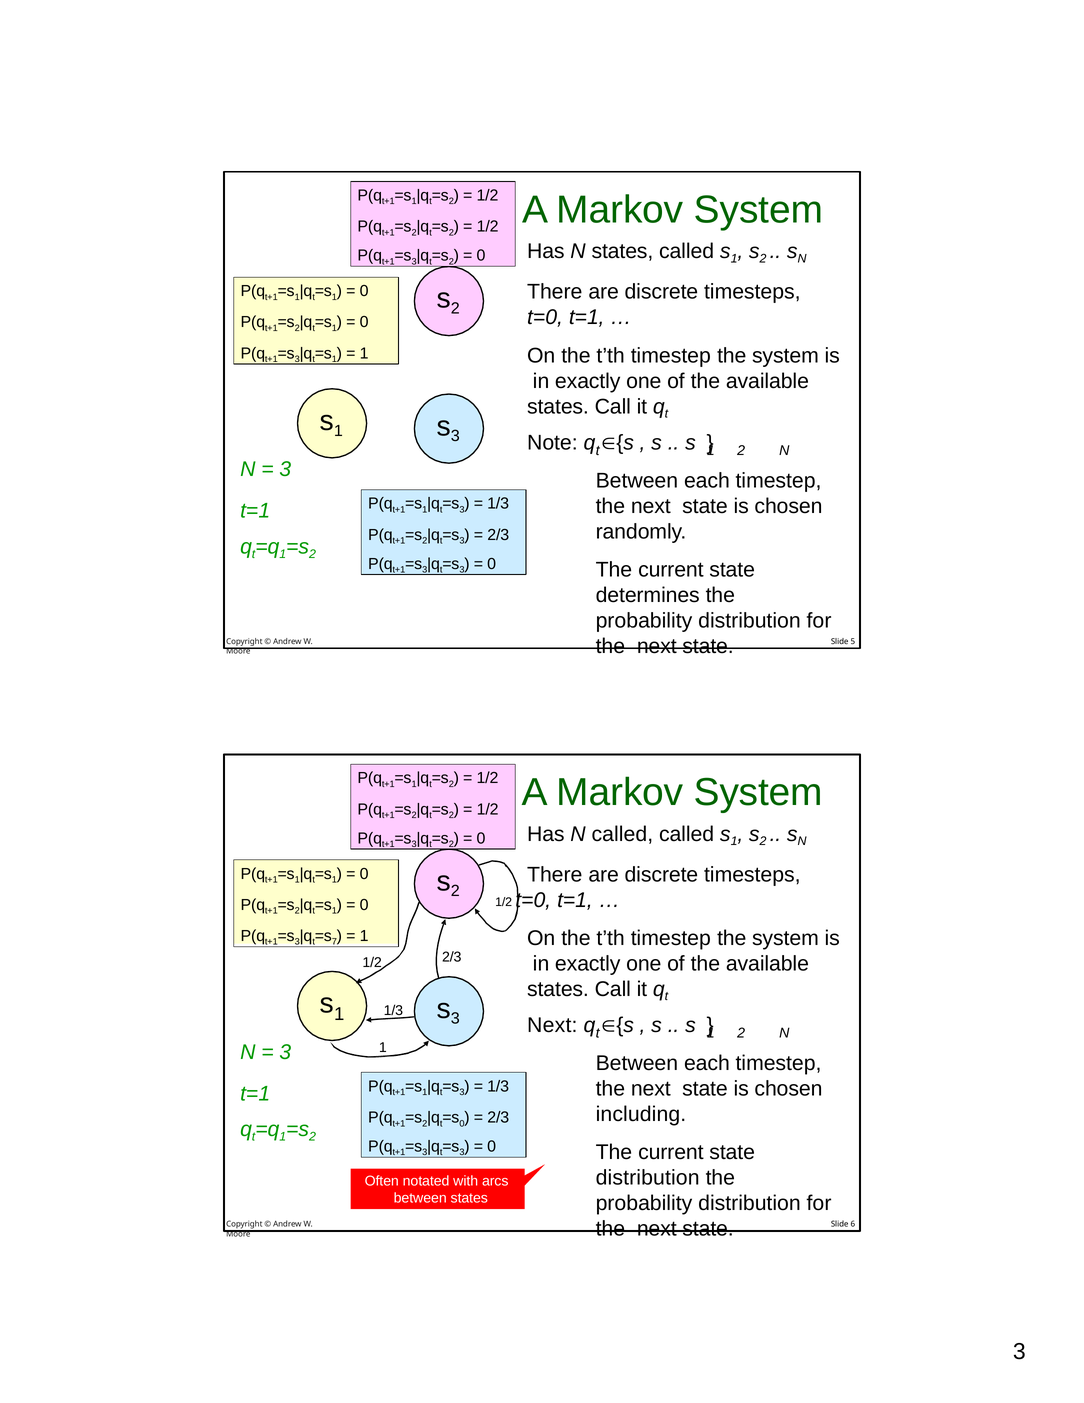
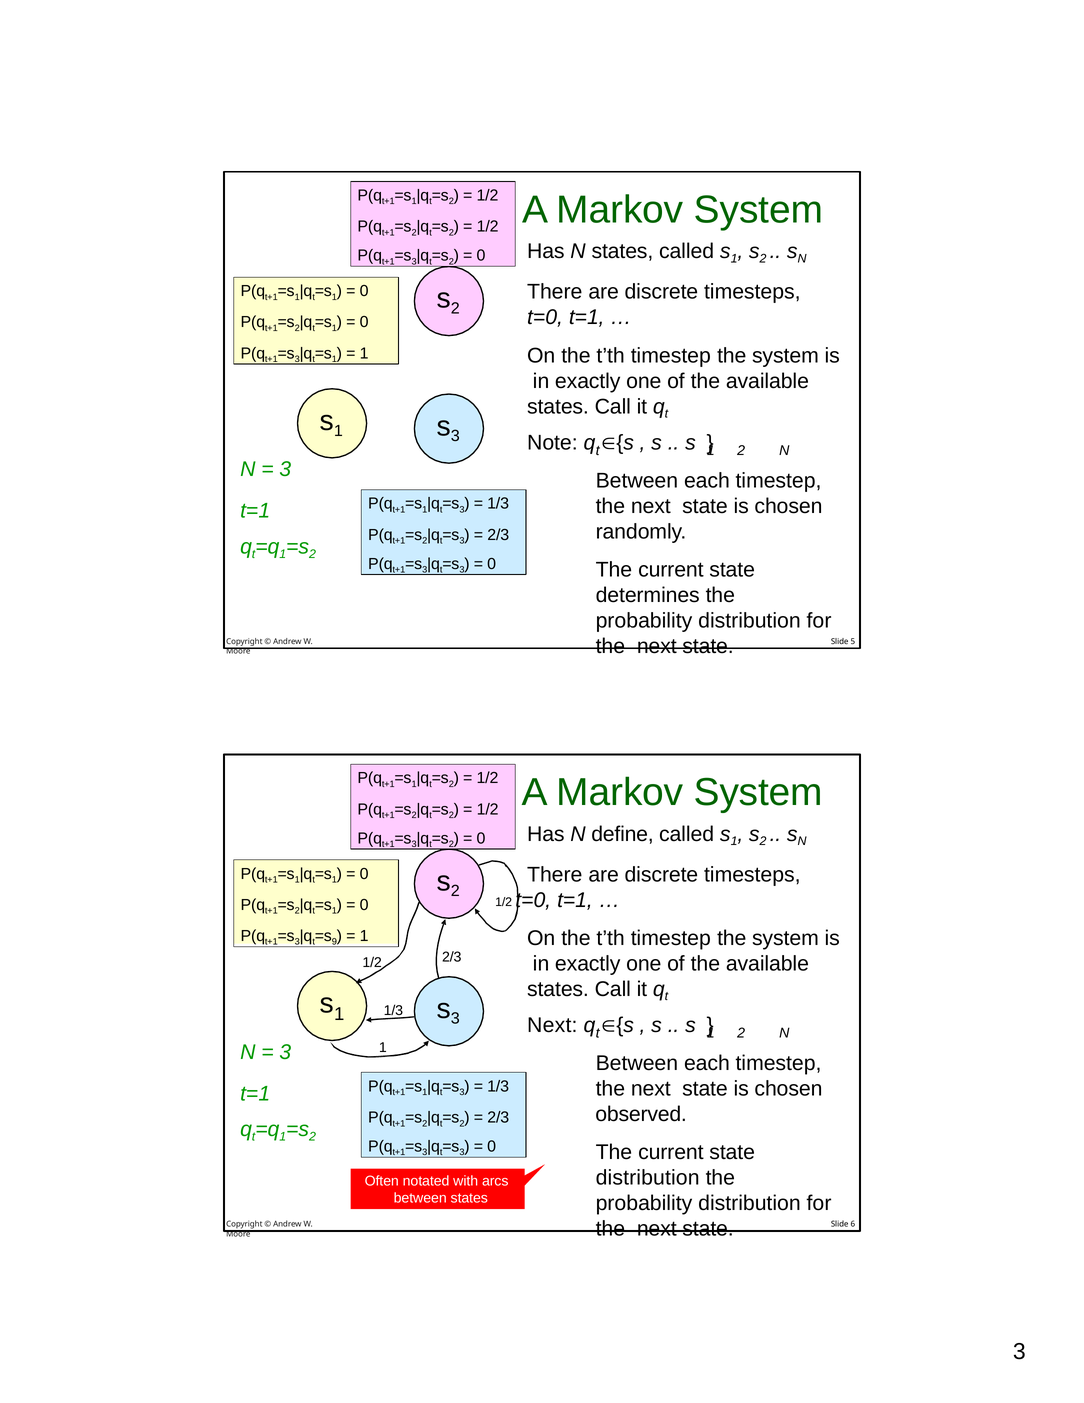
N called: called -> define (622, 834)
7: 7 -> 9 (334, 942)
including: including -> observed (641, 1114)
0: 0 -> 2 (462, 1123)
